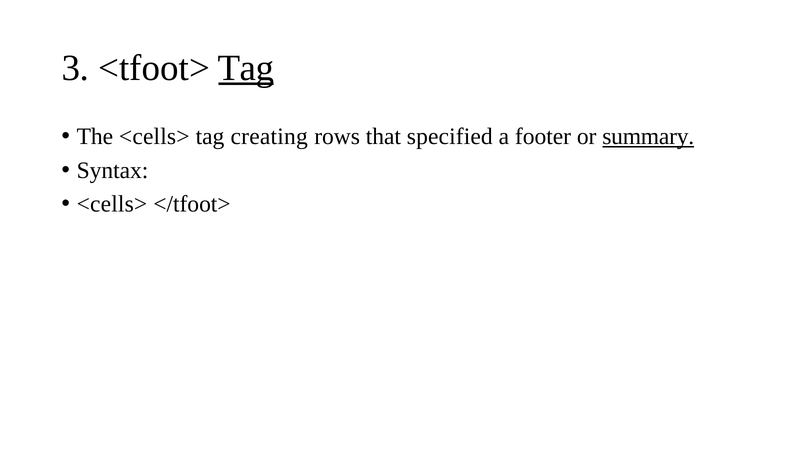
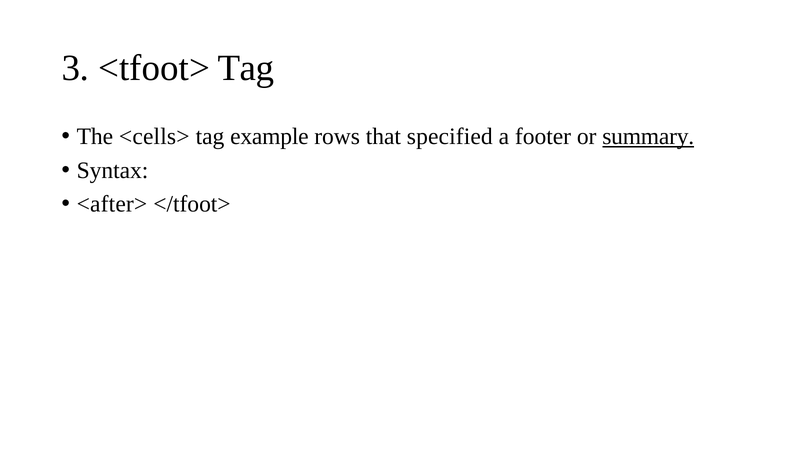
Tag underline: present -> none (246, 68)
creating: creating -> example (269, 136)
<cells>: <cells> -> <after> (112, 204)
